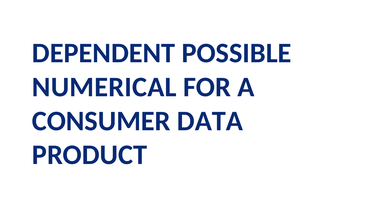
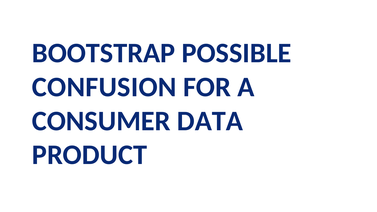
DEPENDENT: DEPENDENT -> BOOTSTRAP (104, 53)
NUMERICAL: NUMERICAL -> CONFUSION (104, 87)
